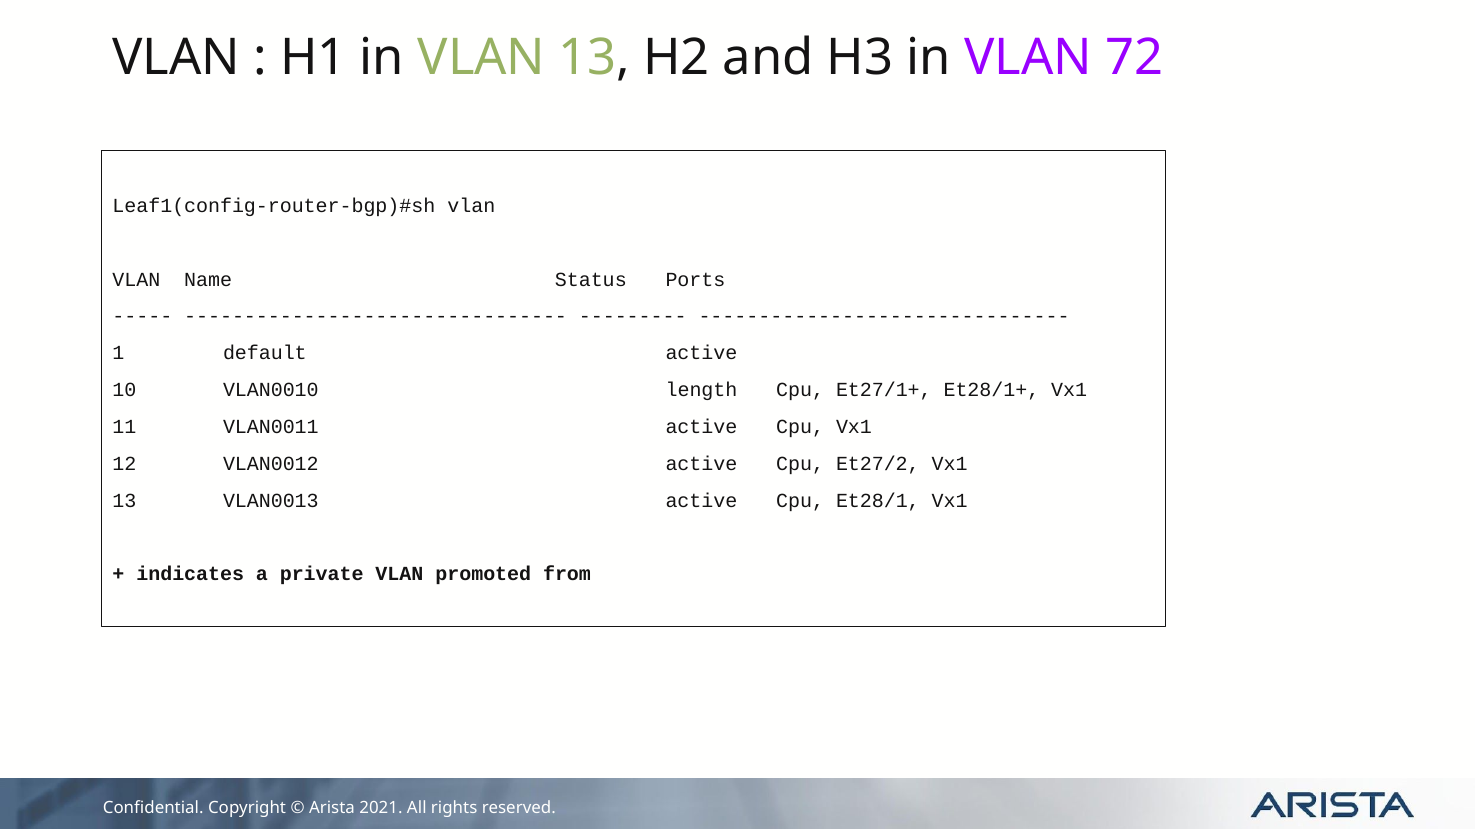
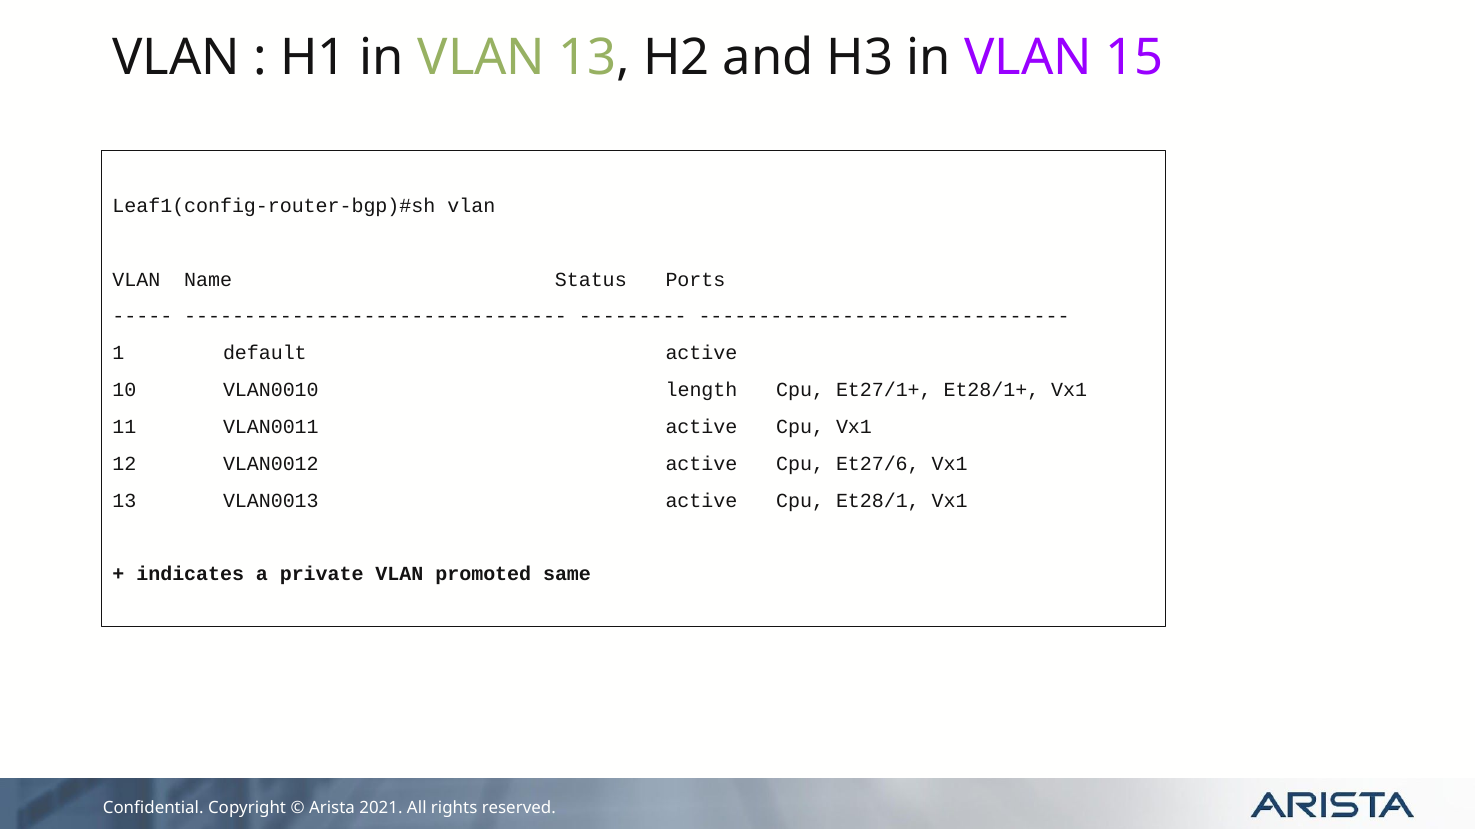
72: 72 -> 15 (1134, 58)
Et27/2: Et27/2 -> Et27/6 (878, 464)
from: from -> same (567, 575)
